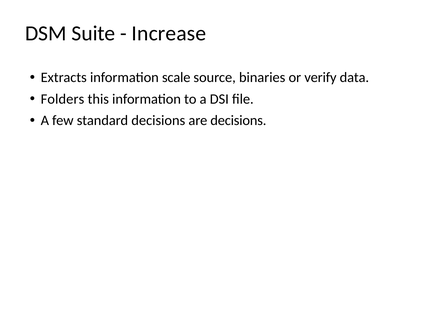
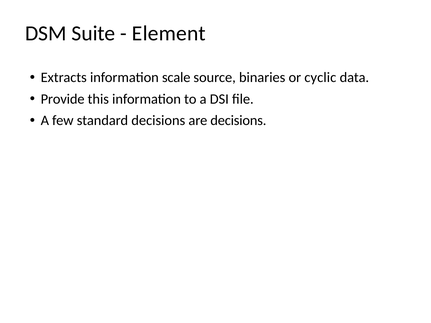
Increase: Increase -> Element (169, 33)
verify: verify -> cyclic (320, 78)
Folders: Folders -> Provide (63, 99)
